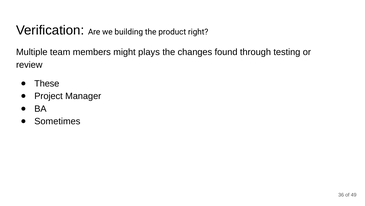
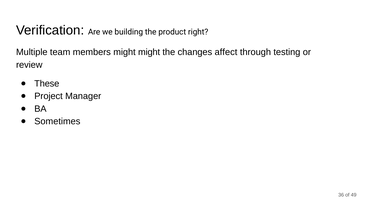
might plays: plays -> might (149, 52)
found: found -> affect (226, 52)
